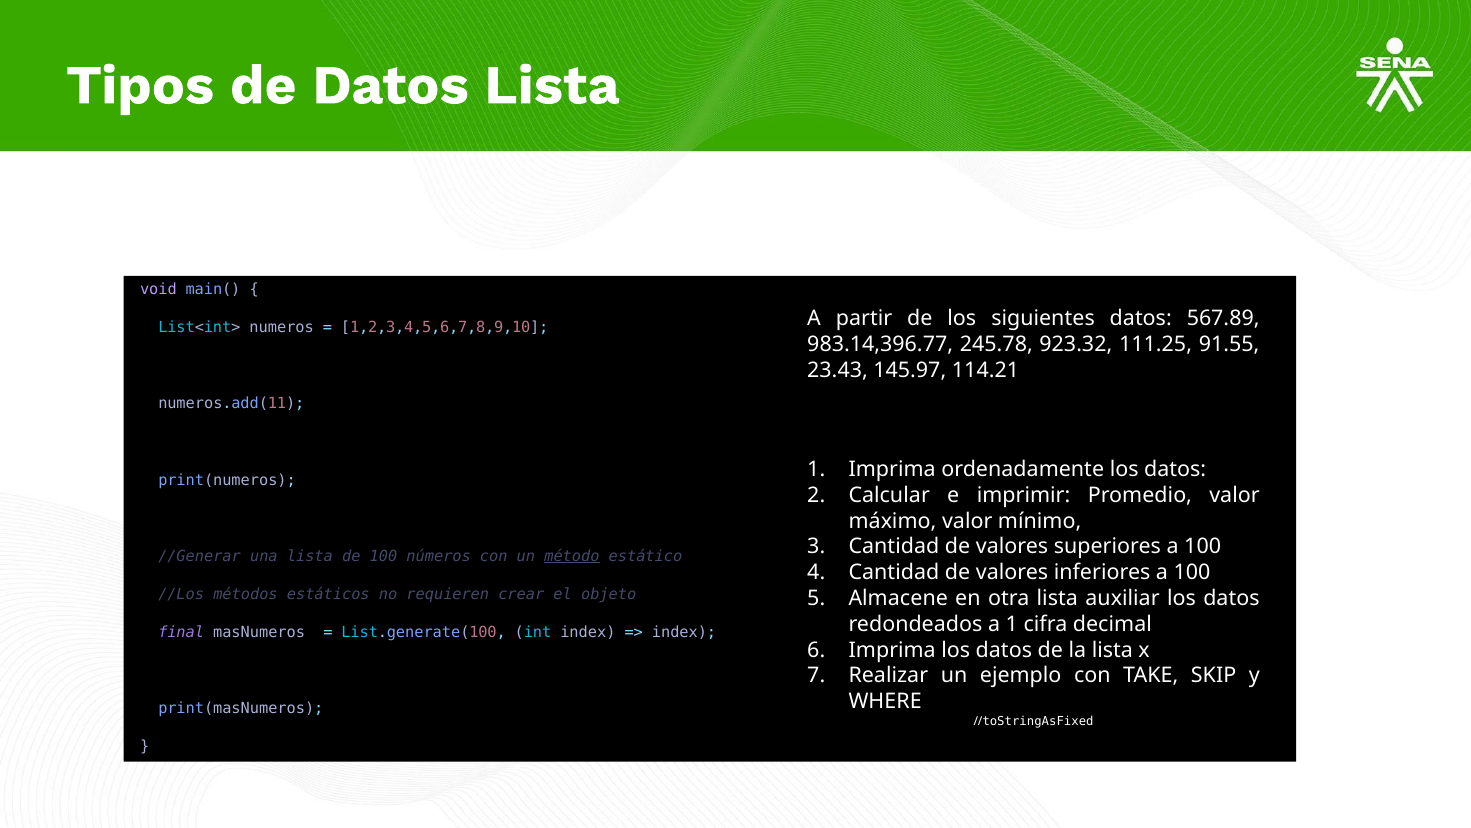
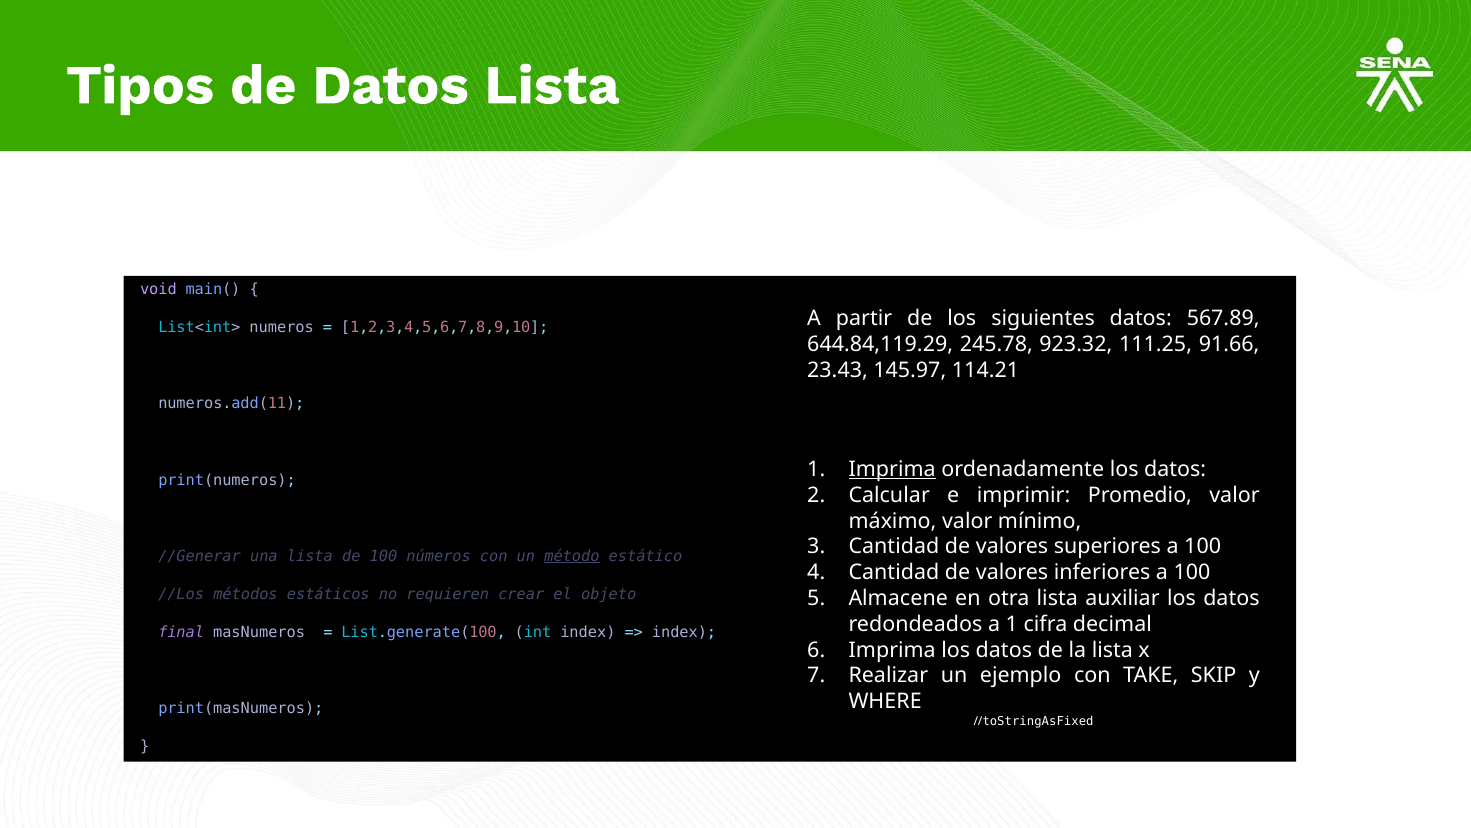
983.14,396.77: 983.14,396.77 -> 644.84,119.29 (880, 344)
91.55: 91.55 -> 91.66 (1229, 344)
Imprima underline: none -> present (892, 469)
